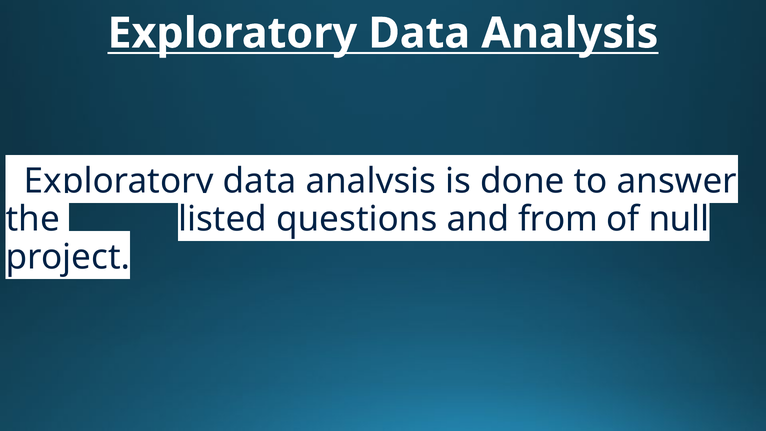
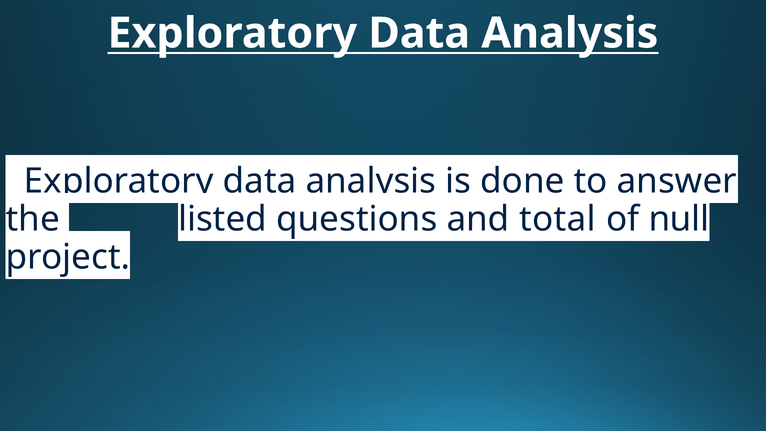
from: from -> total (558, 219)
